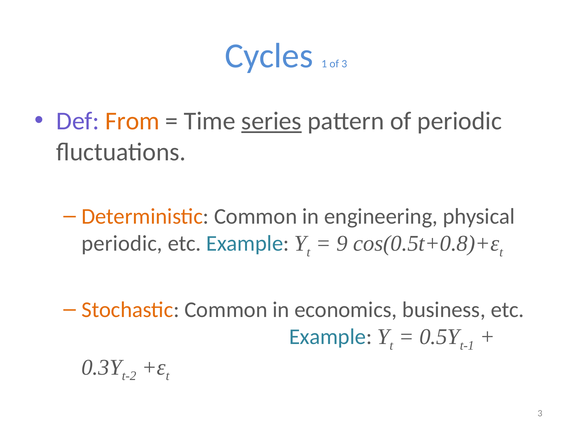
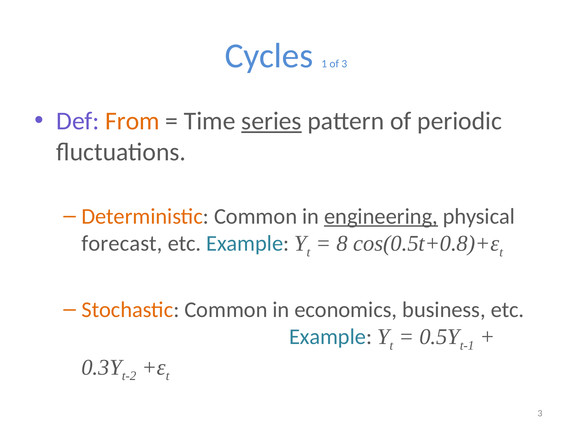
engineering underline: none -> present (381, 216)
periodic: periodic -> forecast (122, 243)
9: 9 -> 8 (342, 243)
